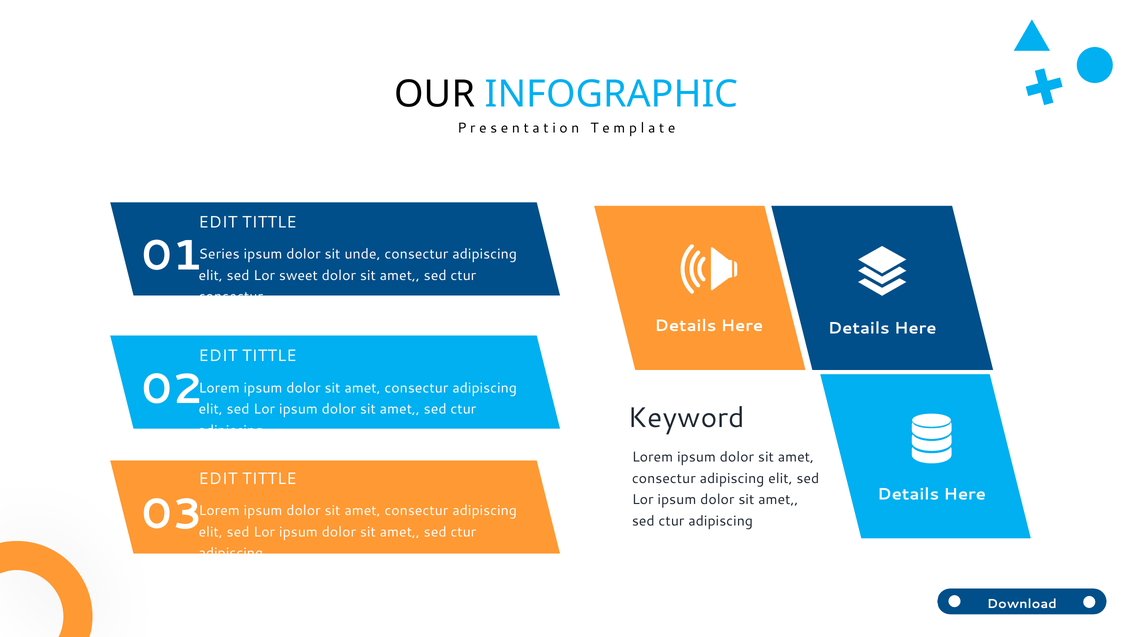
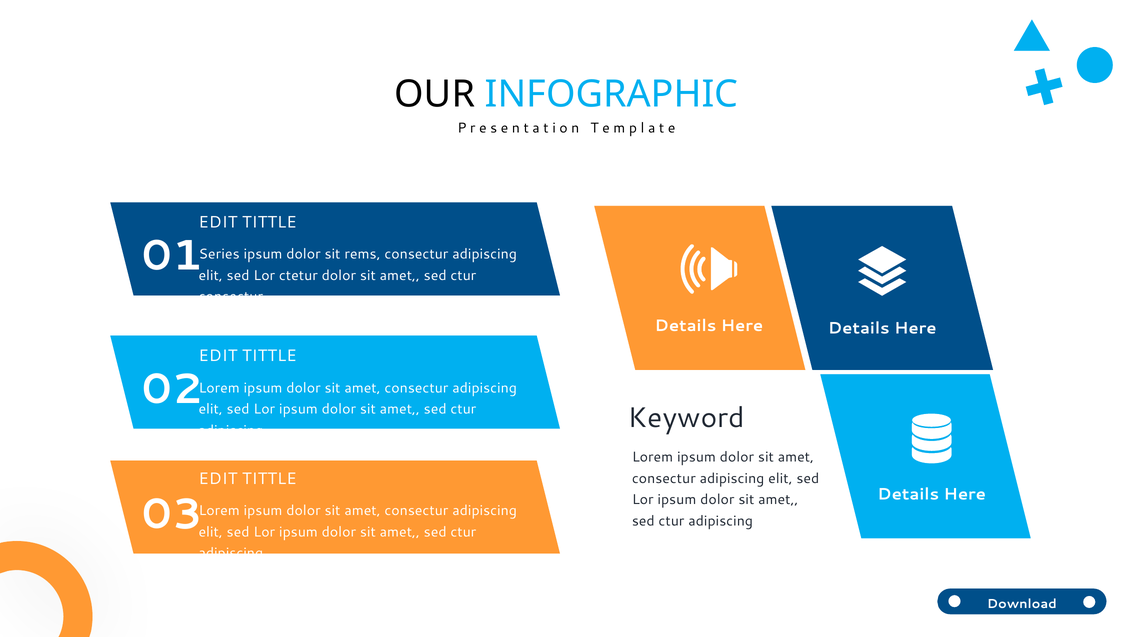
unde: unde -> rems (363, 254)
sweet: sweet -> ctetur (298, 276)
